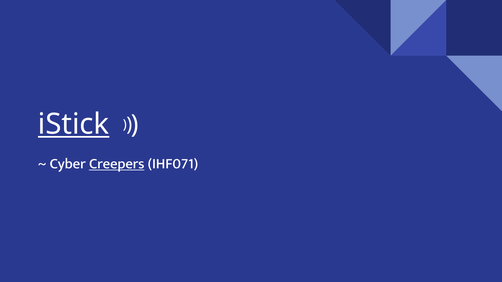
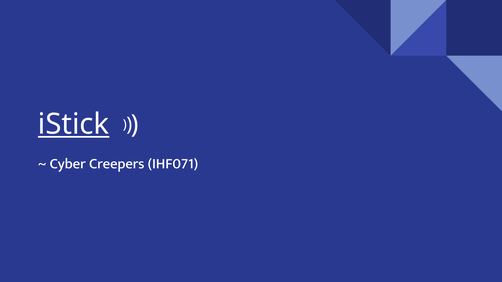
Creepers underline: present -> none (117, 164)
